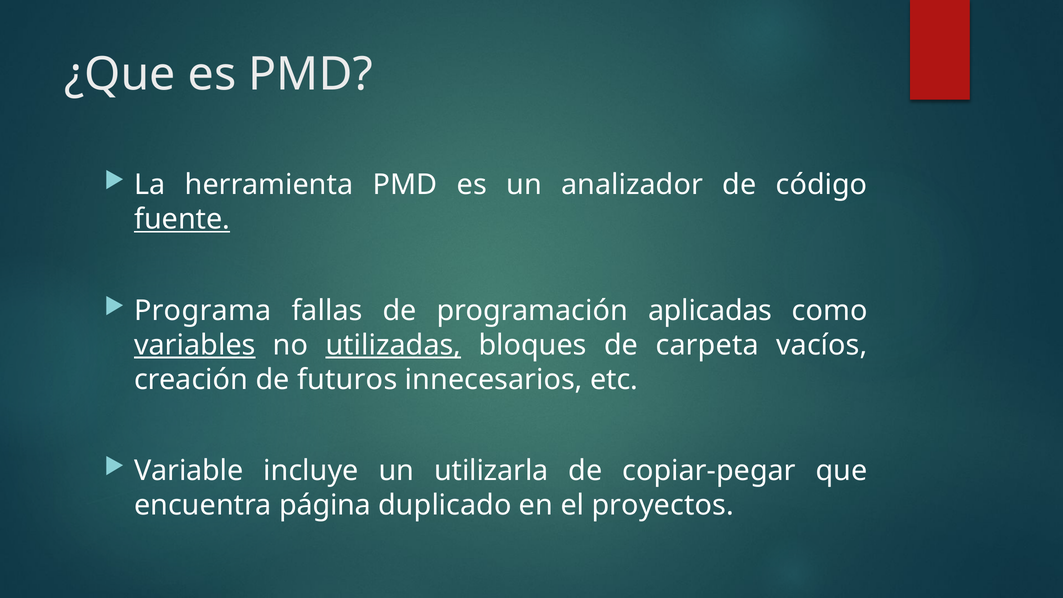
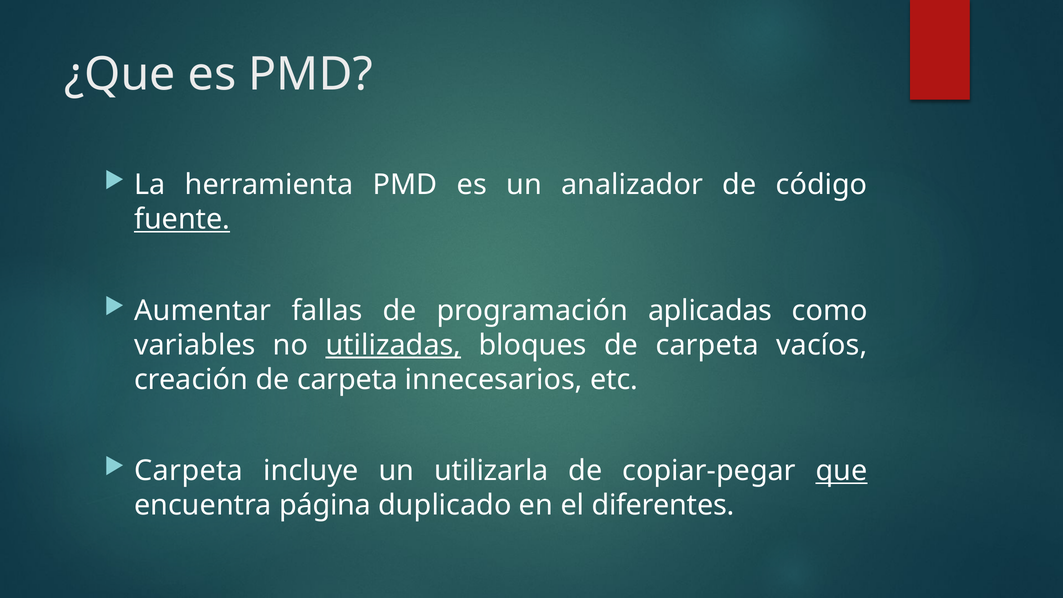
Programa: Programa -> Aumentar (203, 311)
variables underline: present -> none (195, 345)
creación de futuros: futuros -> carpeta (347, 380)
Variable: Variable -> Carpeta (189, 471)
que underline: none -> present (842, 471)
proyectos: proyectos -> diferentes (663, 505)
